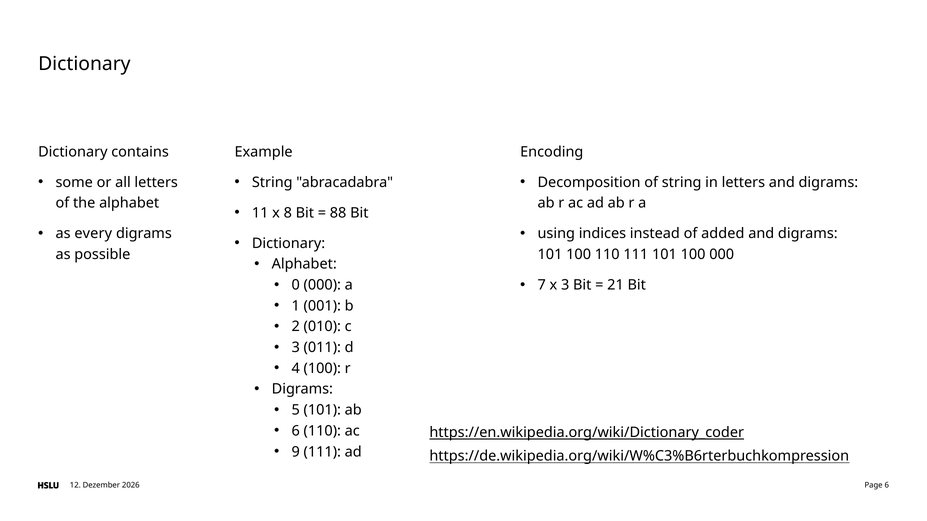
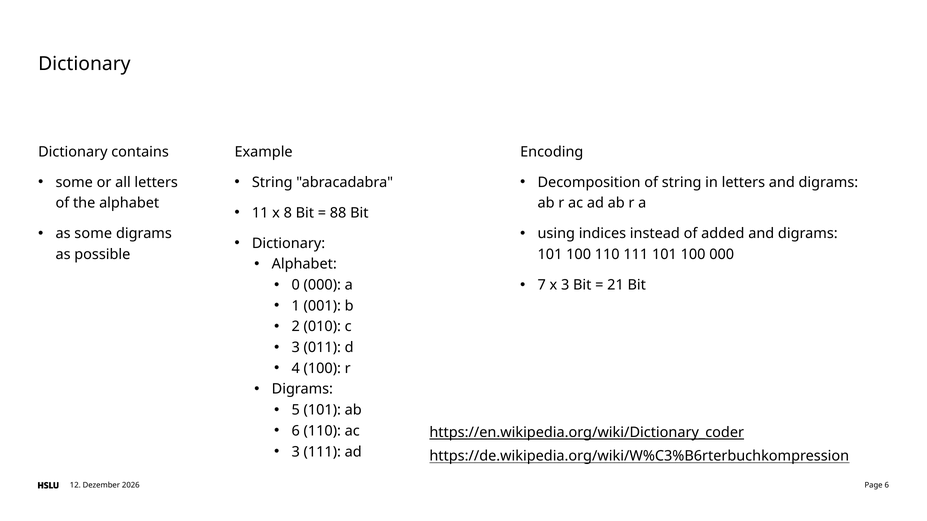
as every: every -> some (93, 234)
9: 9 -> 3 (296, 452)
